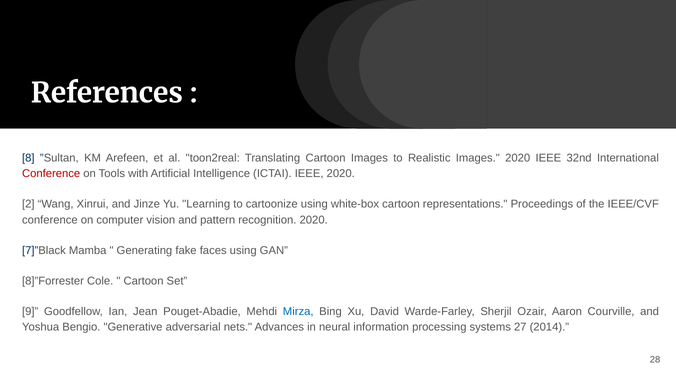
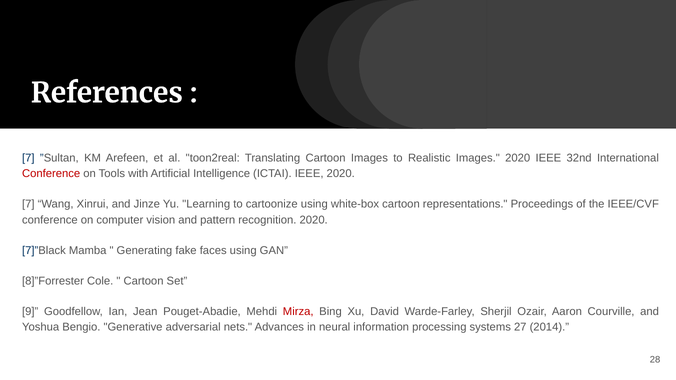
8: 8 -> 7 (28, 158)
2: 2 -> 7 (28, 204)
Mirza colour: blue -> red (298, 312)
